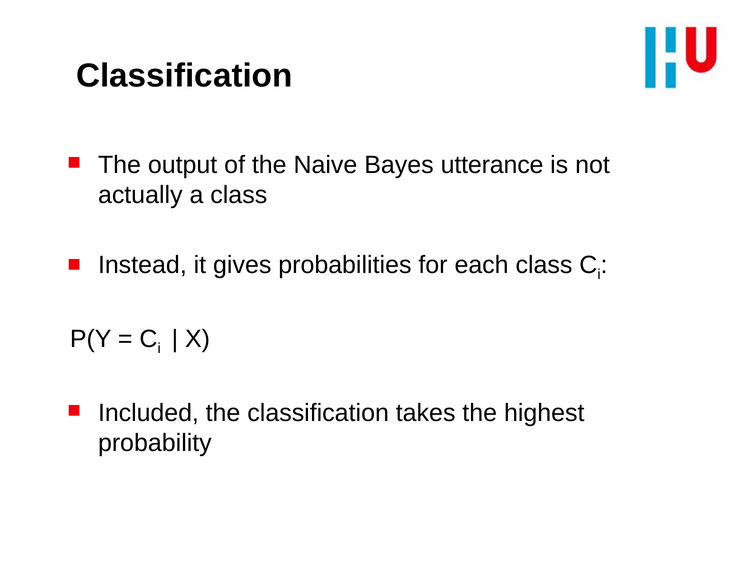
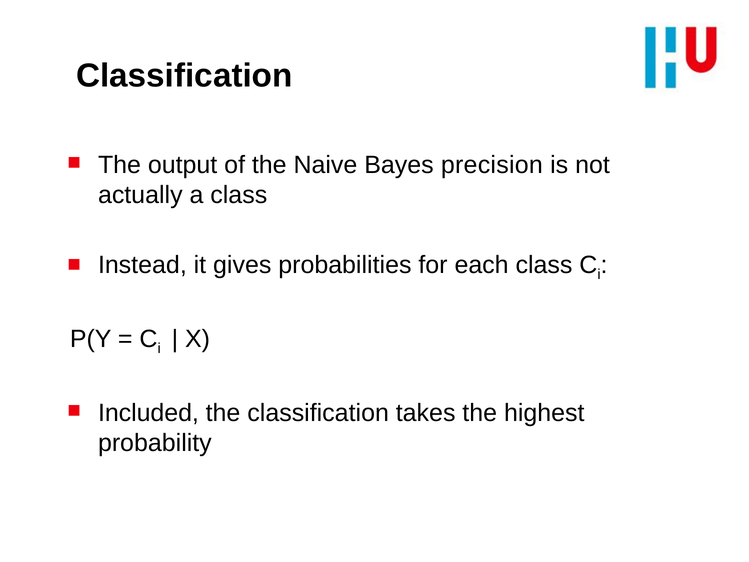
utterance: utterance -> precision (492, 165)
